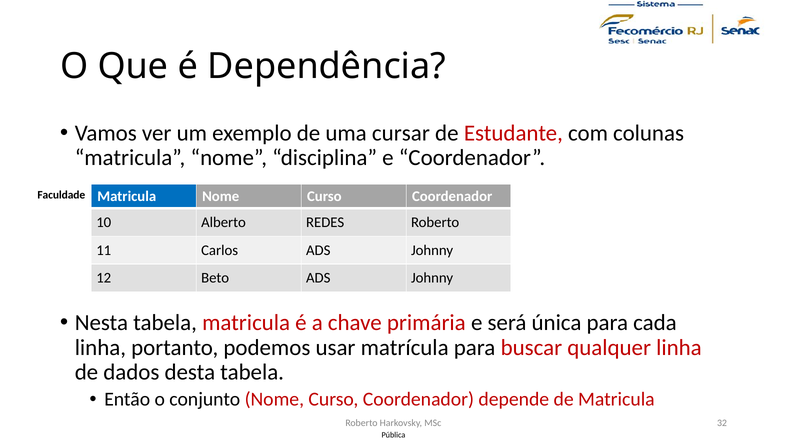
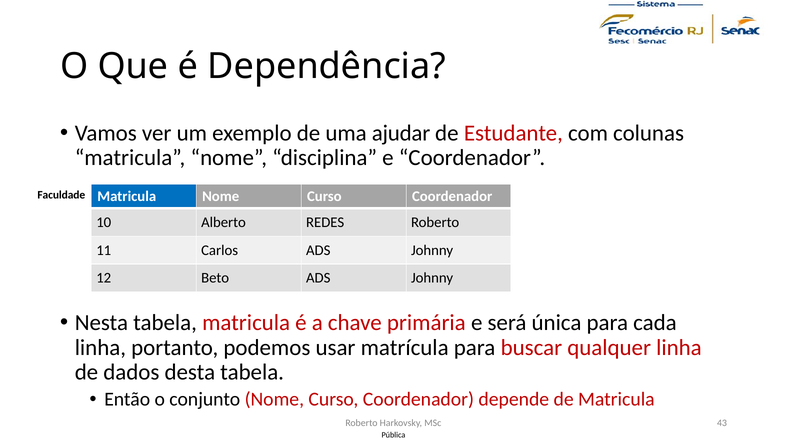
cursar: cursar -> ajudar (401, 133)
32: 32 -> 43 (722, 423)
